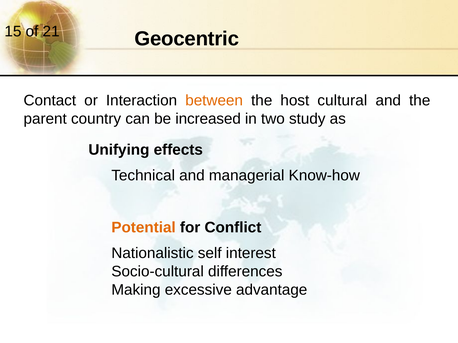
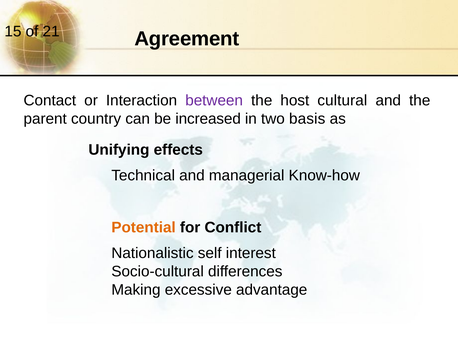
Geocentric: Geocentric -> Agreement (187, 39)
between colour: orange -> purple (214, 101)
study: study -> basis (307, 119)
